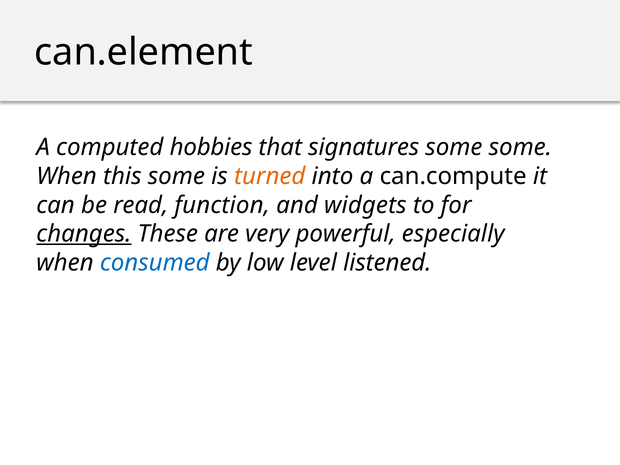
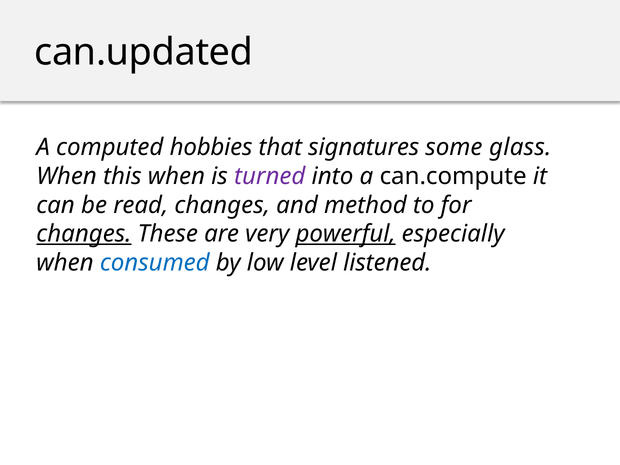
can.element: can.element -> can.updated (144, 52)
some some: some -> glass (520, 147)
this some: some -> when (176, 176)
turned colour: orange -> purple (270, 176)
read function: function -> changes (222, 205)
widgets: widgets -> method (365, 205)
powerful underline: none -> present (346, 234)
